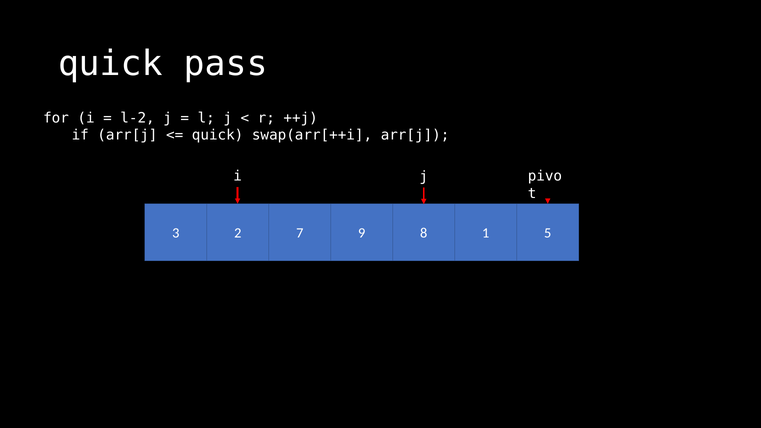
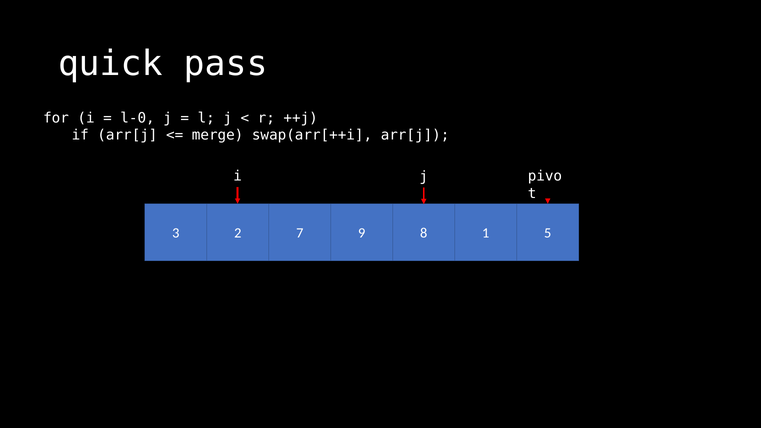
l-2: l-2 -> l-0 (138, 118)
quick: quick -> merge (218, 135)
